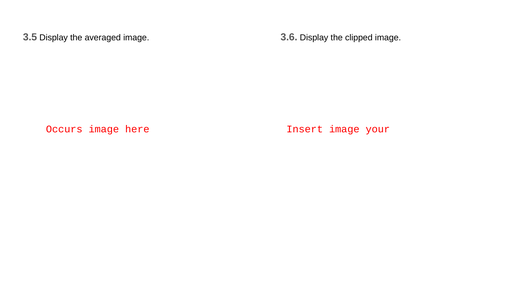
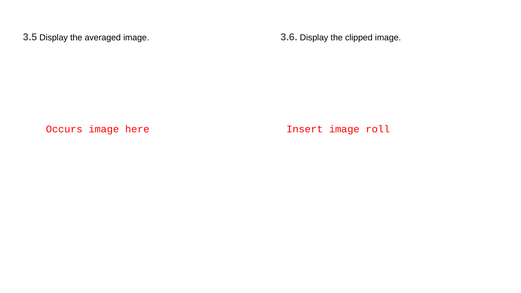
your: your -> roll (378, 129)
